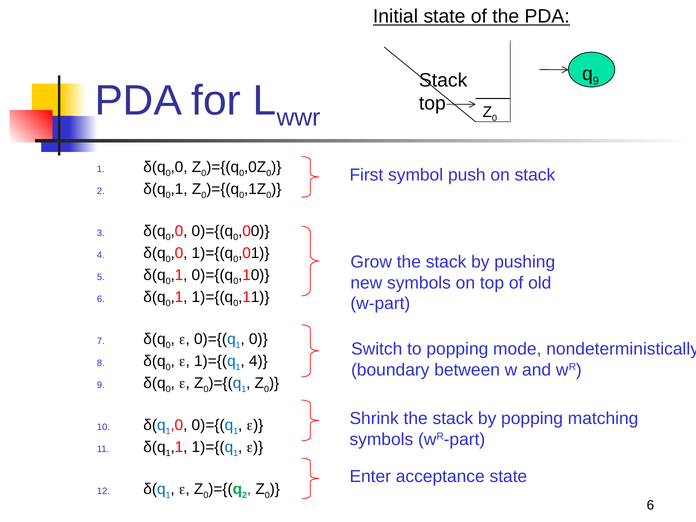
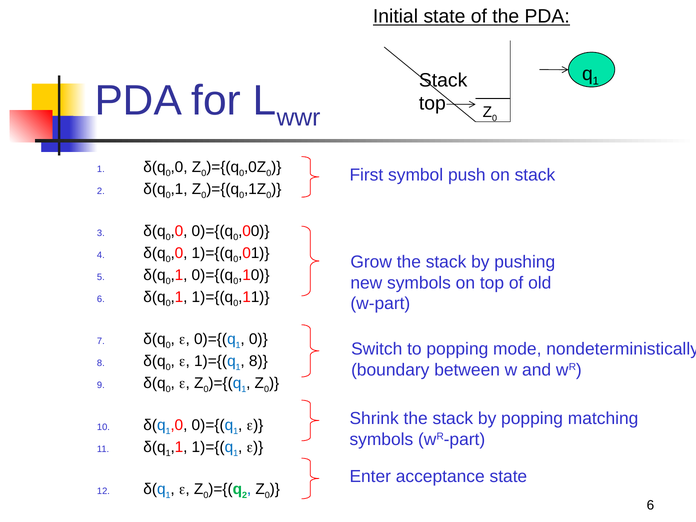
9: 9 -> 1 (596, 81)
4: 4 -> 8 (258, 361)
